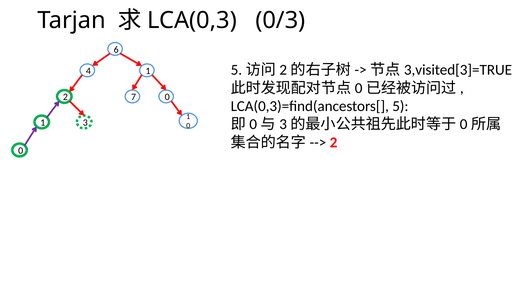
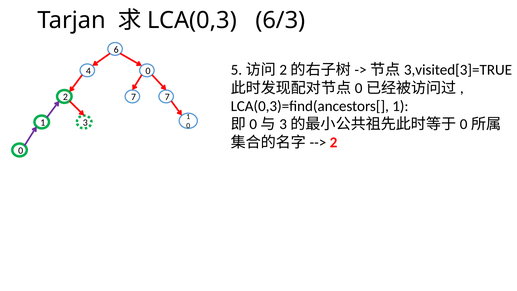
0/3: 0/3 -> 6/3 (280, 20)
4 1: 1 -> 0 (148, 71)
7 0: 0 -> 7 (167, 97)
LCA(0,3)=find(ancestors[ 5: 5 -> 1 (400, 106)
